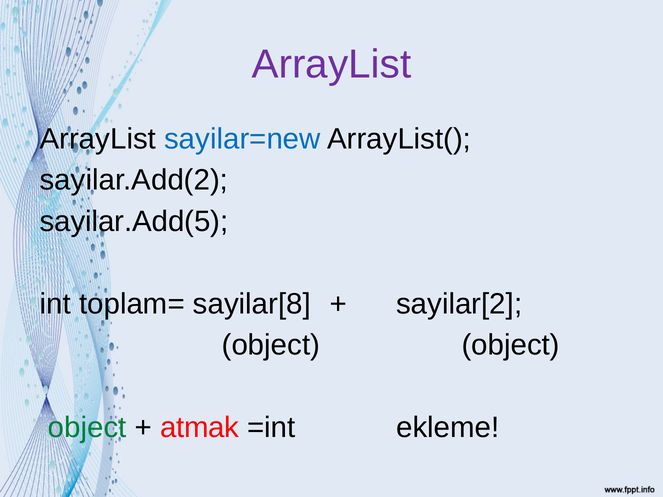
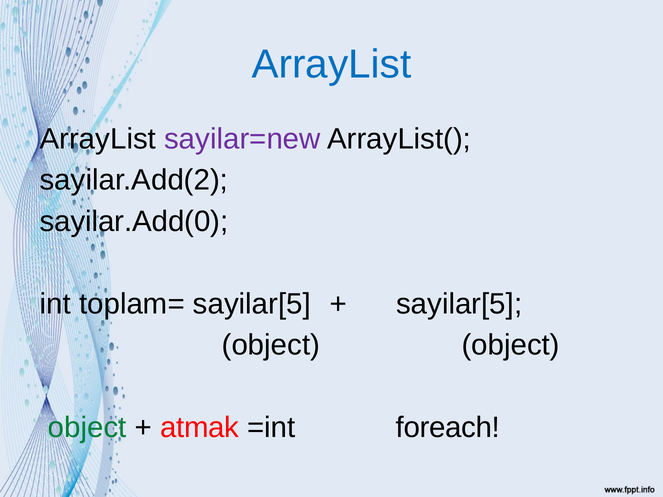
ArrayList colour: purple -> blue (331, 64)
sayilar=new colour: blue -> purple (242, 139)
sayilar.Add(5: sayilar.Add(5 -> sayilar.Add(0 (134, 222)
toplam= sayilar[8: sayilar[8 -> sayilar[5 (252, 304)
sayilar[2: sayilar[2 -> sayilar[5 (459, 304)
ekleme: ekleme -> foreach (448, 428)
